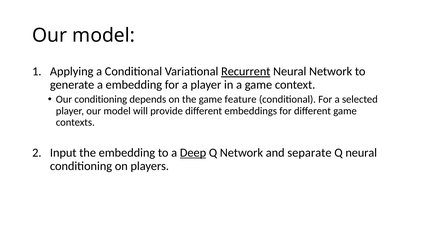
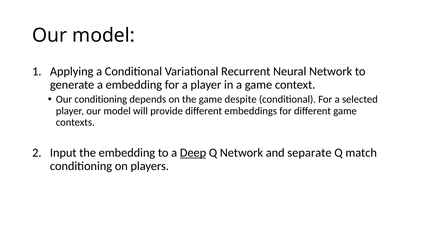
Recurrent underline: present -> none (246, 71)
feature: feature -> despite (241, 99)
Q neural: neural -> match (361, 152)
